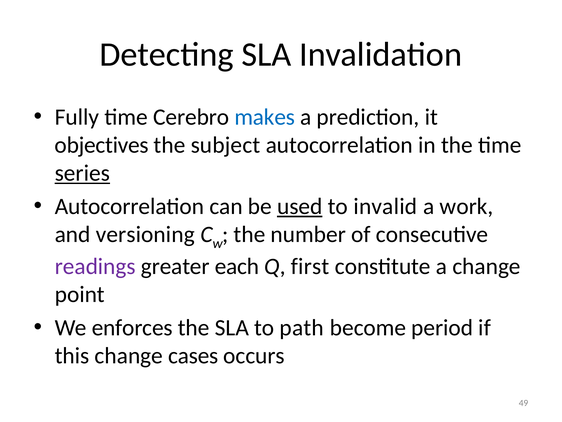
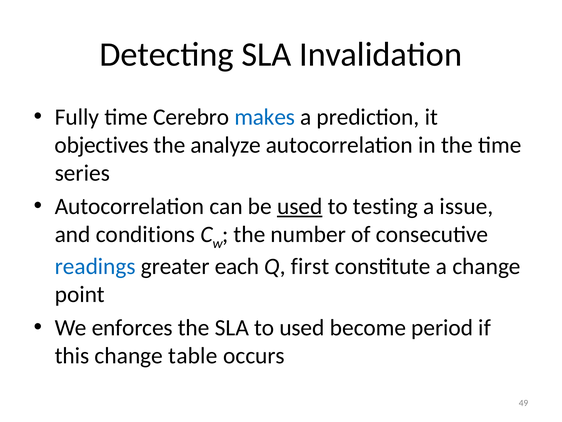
subject: subject -> analyze (226, 145)
series underline: present -> none (82, 173)
invalid: invalid -> testing (385, 206)
work: work -> issue (467, 206)
versioning: versioning -> conditions (145, 234)
readings colour: purple -> blue (95, 266)
to path: path -> used (302, 327)
cases: cases -> table (193, 355)
